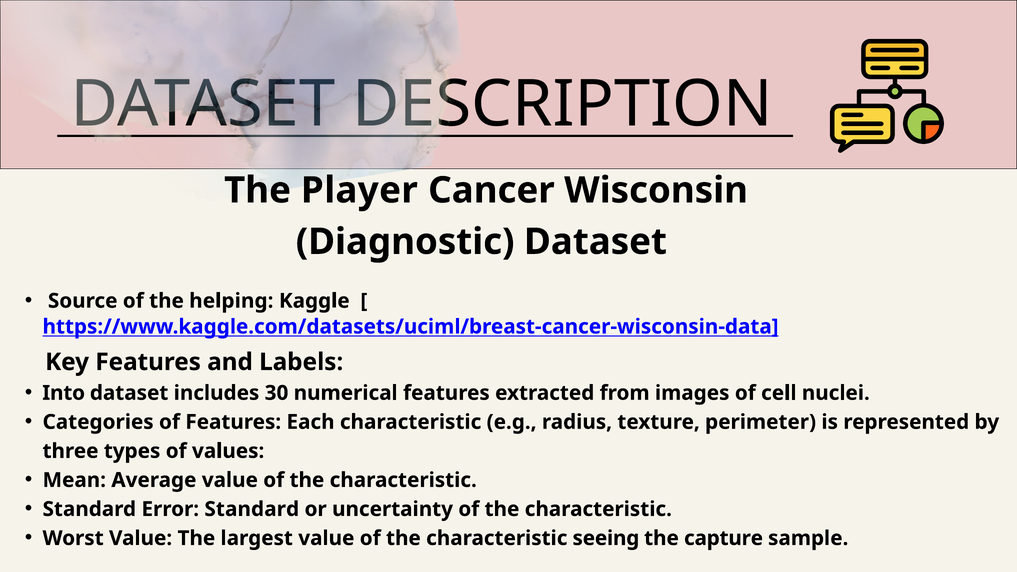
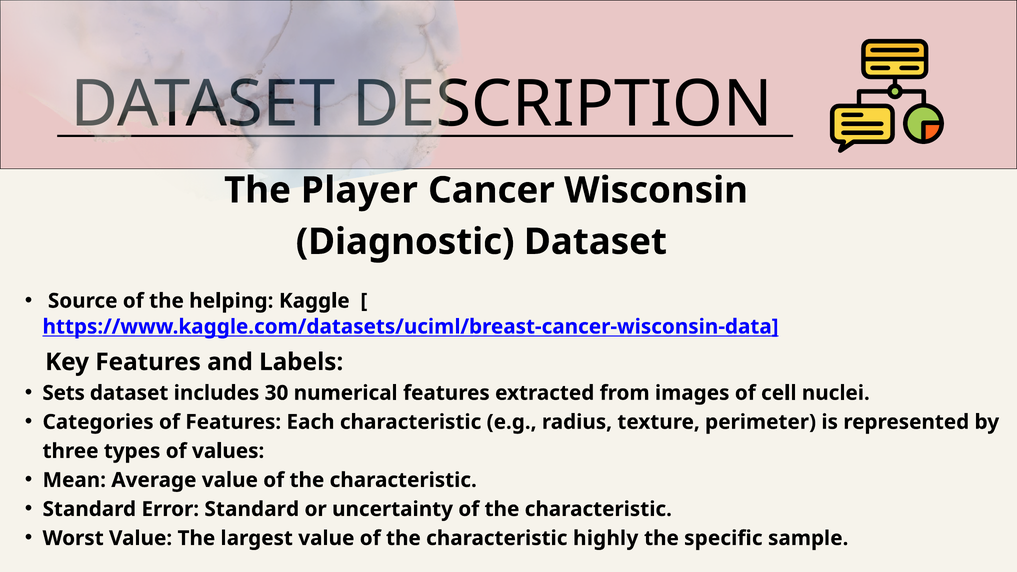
Into: Into -> Sets (64, 393)
seeing: seeing -> highly (606, 538)
capture: capture -> specific (723, 538)
